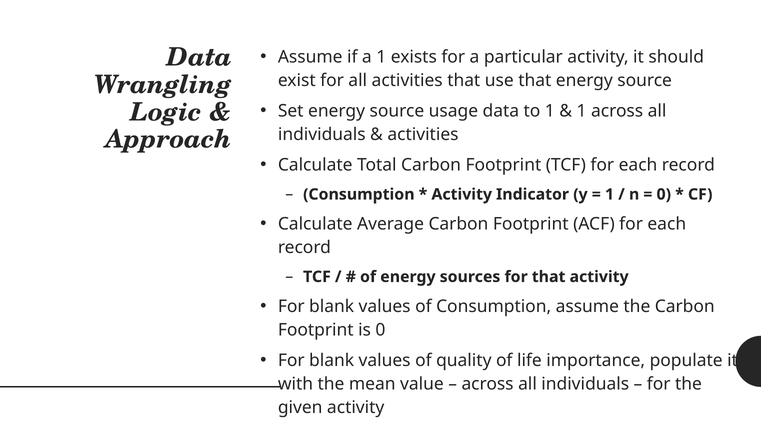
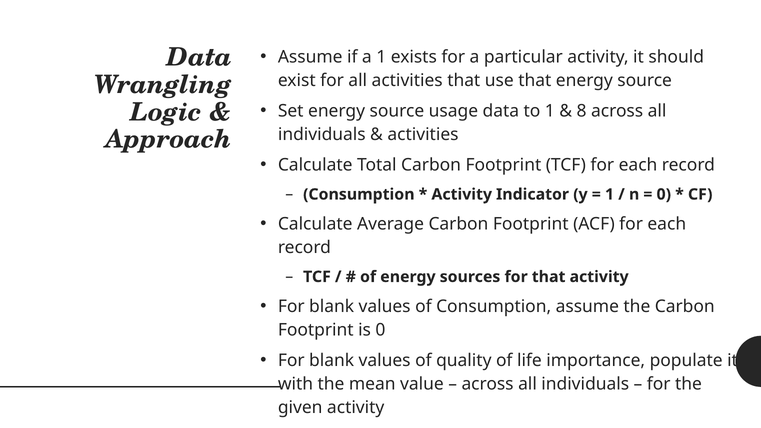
1: 1 -> 8 (582, 111)
